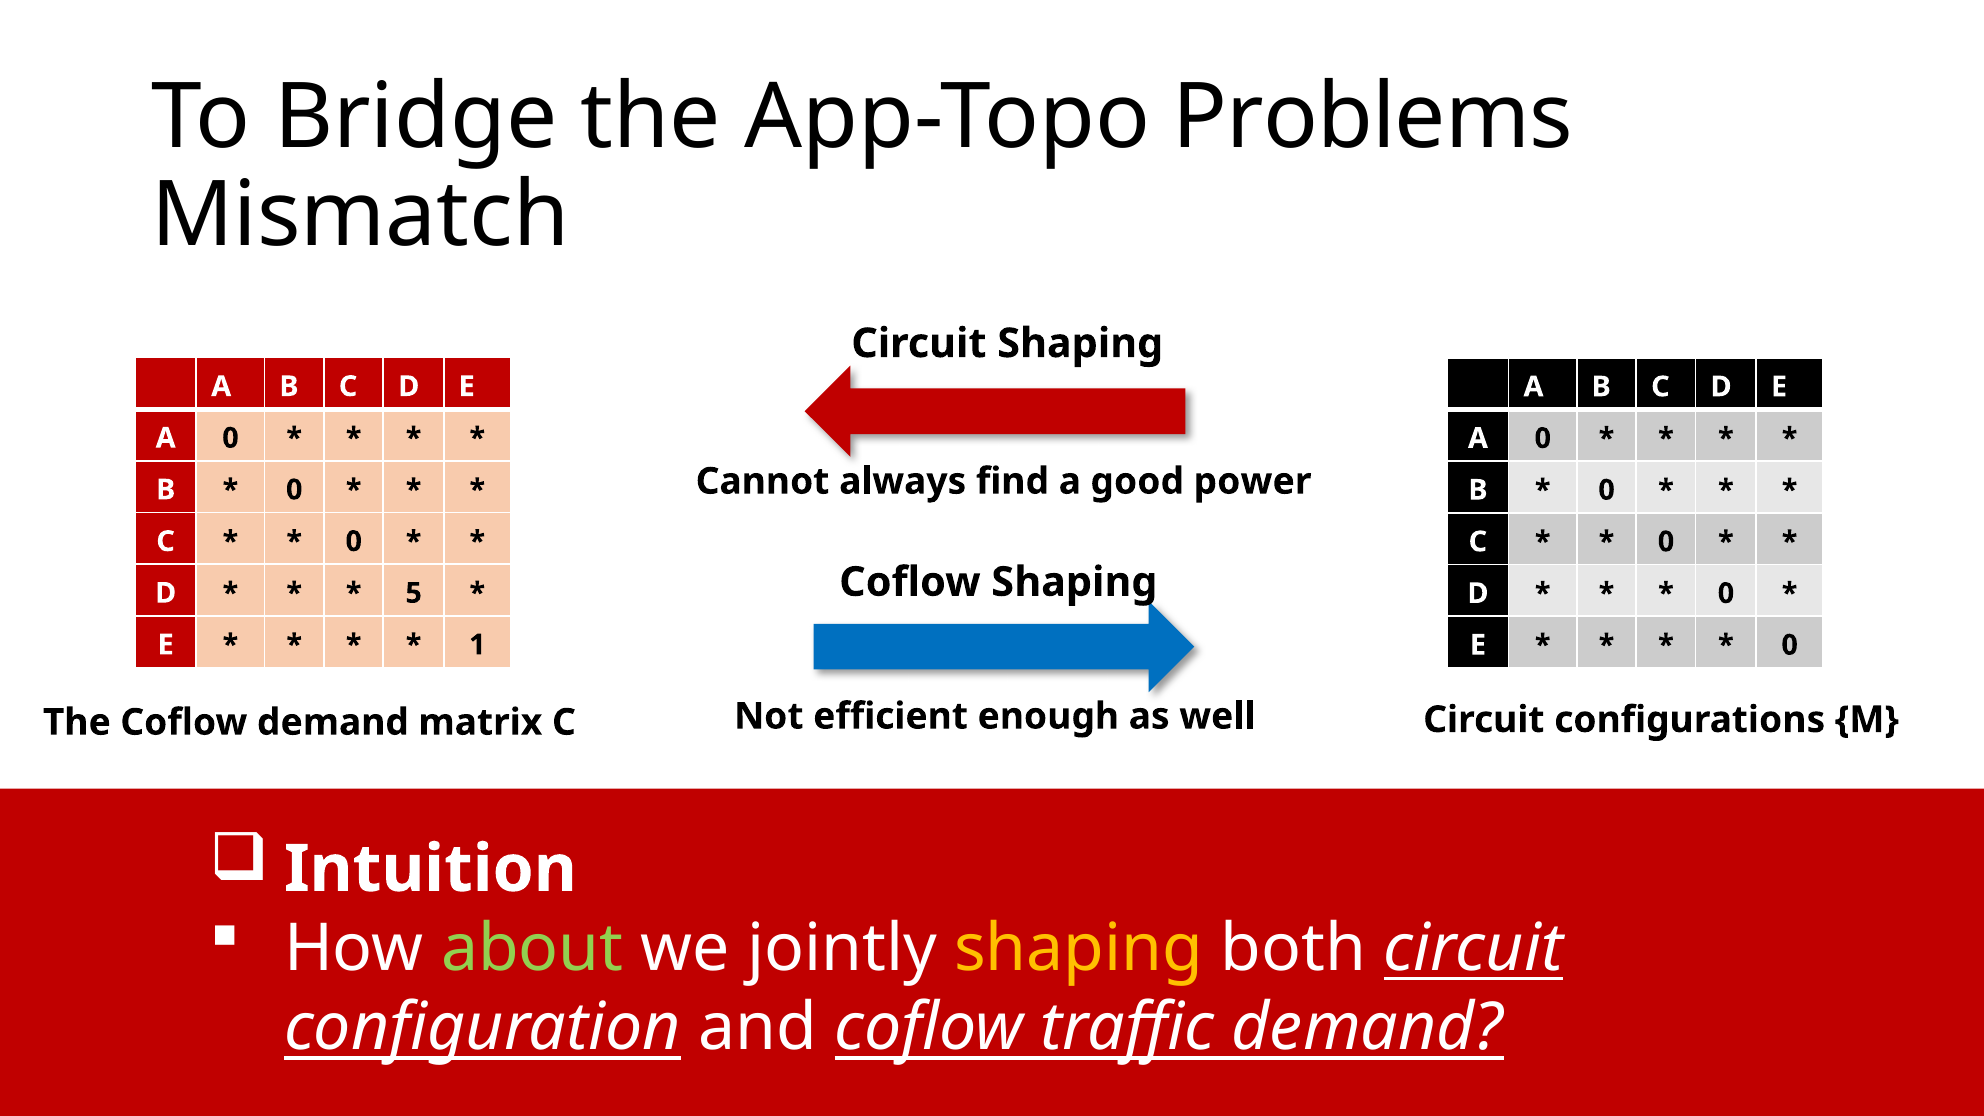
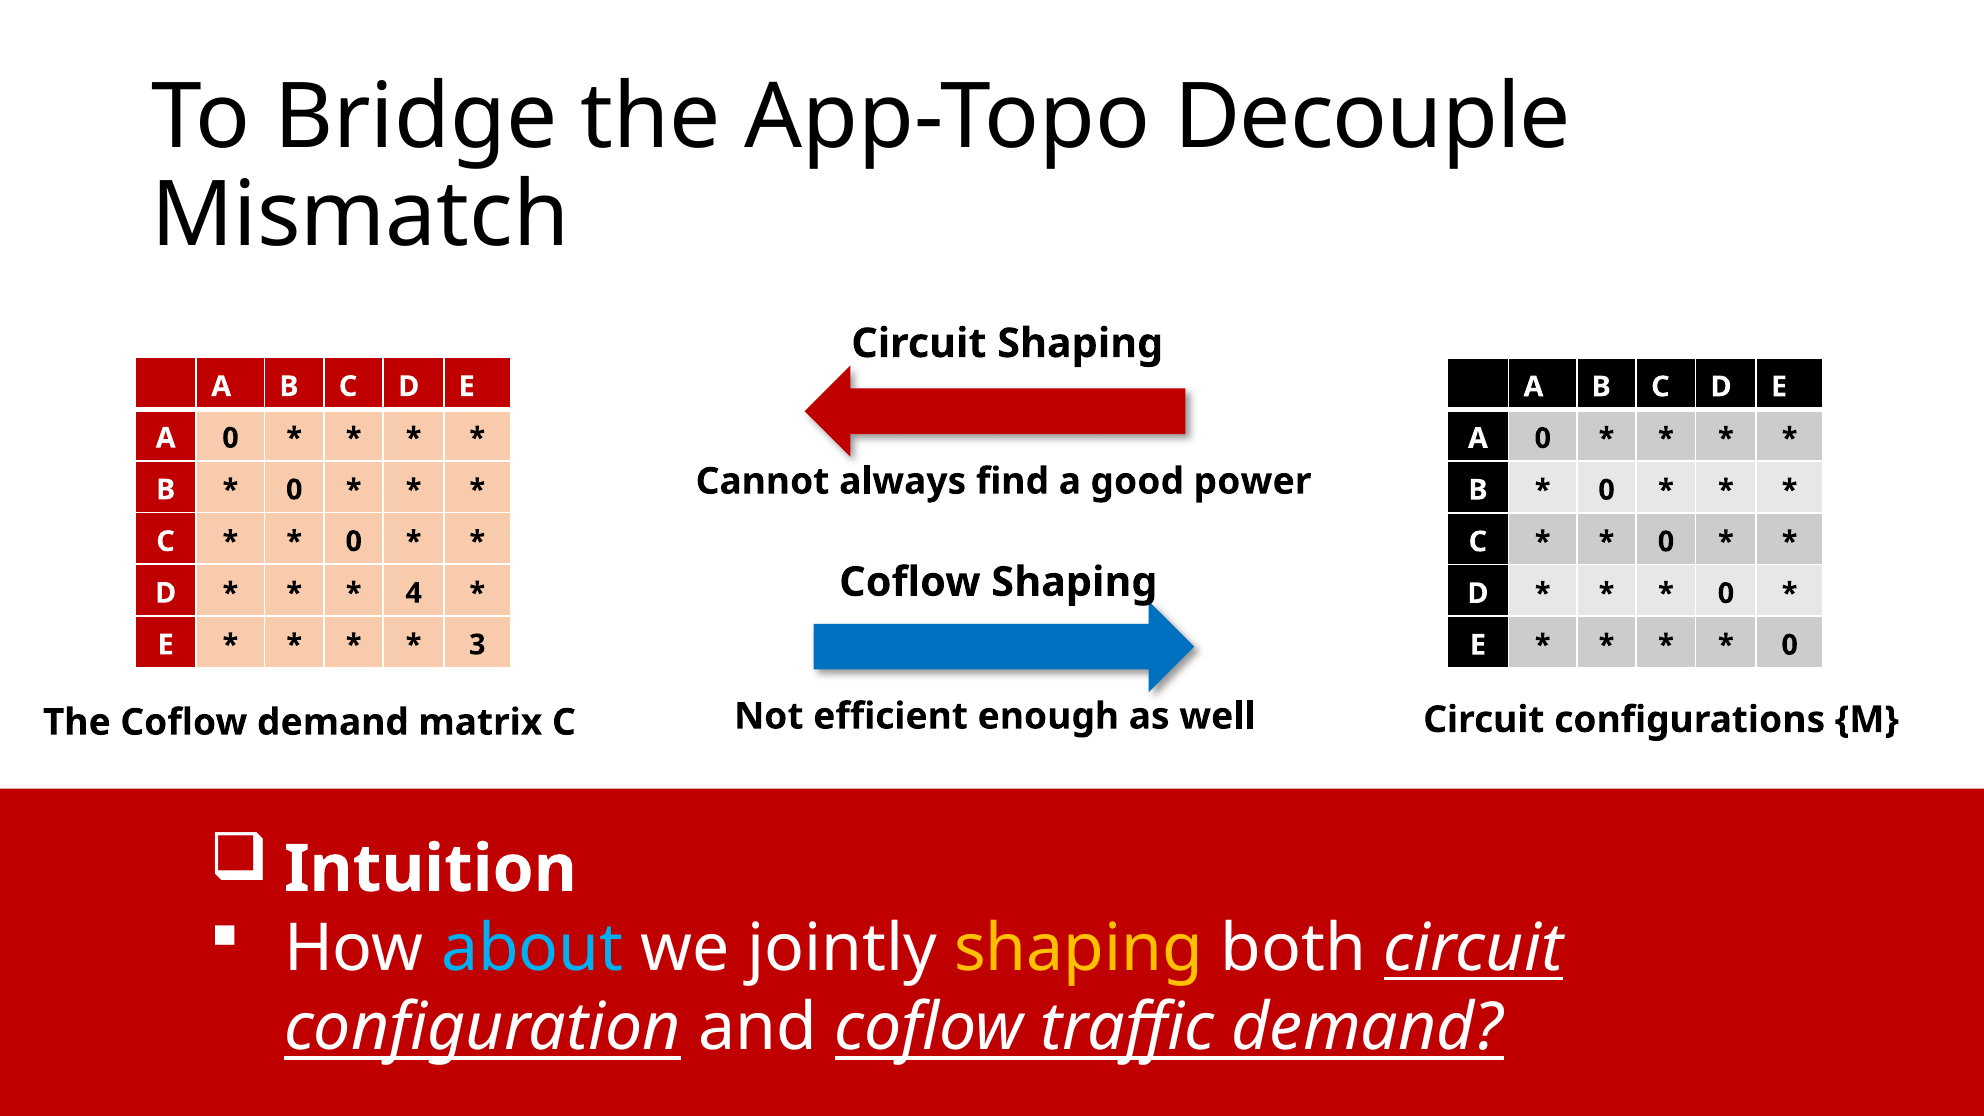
Problems: Problems -> Decouple (1373, 118)
5: 5 -> 4 (414, 593)
1: 1 -> 3 (477, 645)
about colour: light green -> light blue (532, 949)
